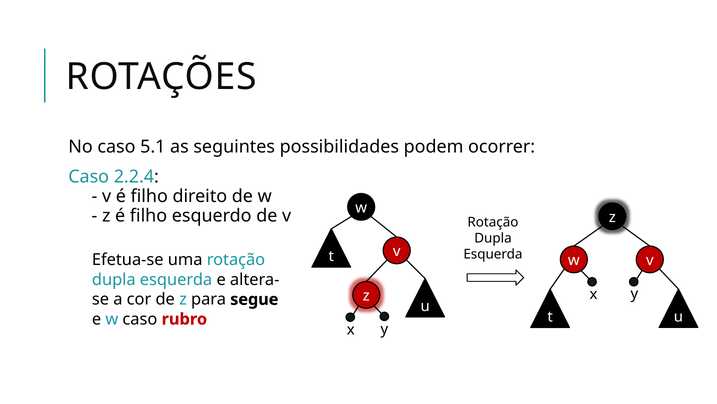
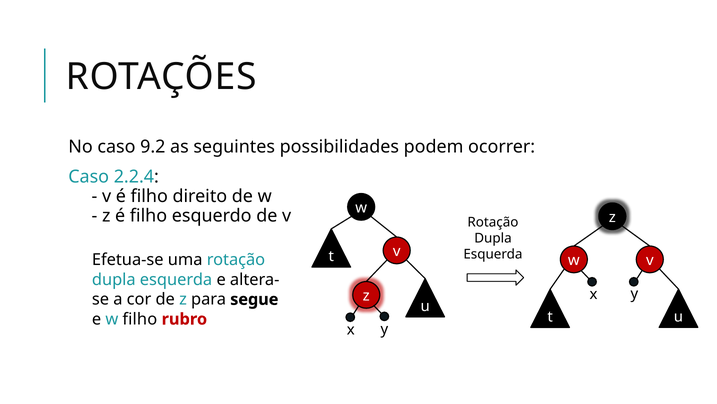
5.1: 5.1 -> 9.2 (153, 147)
w caso: caso -> filho (140, 319)
